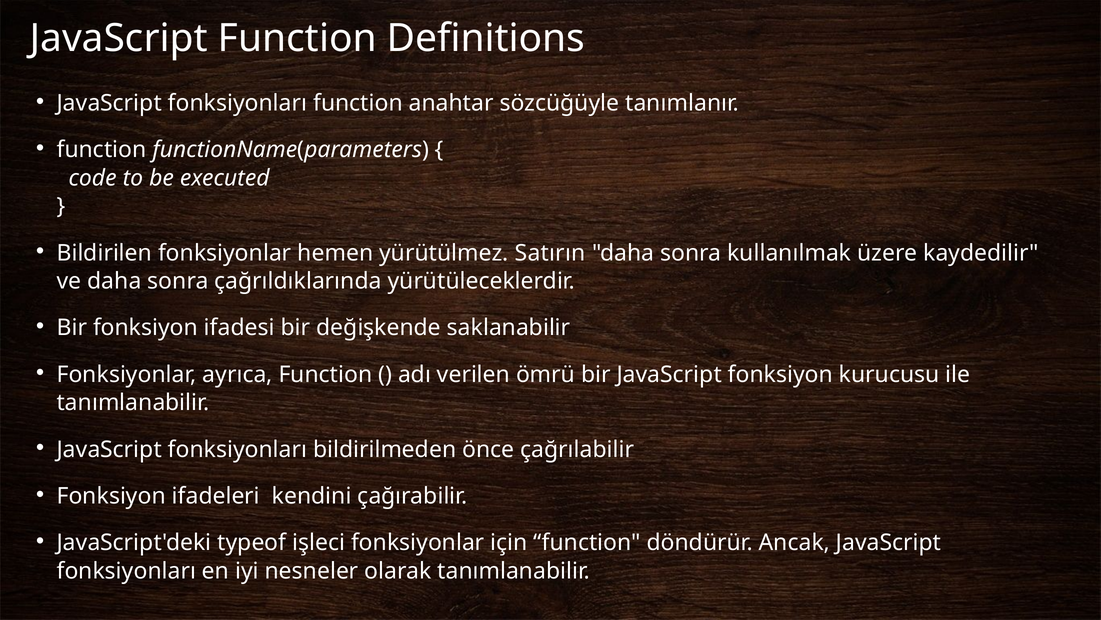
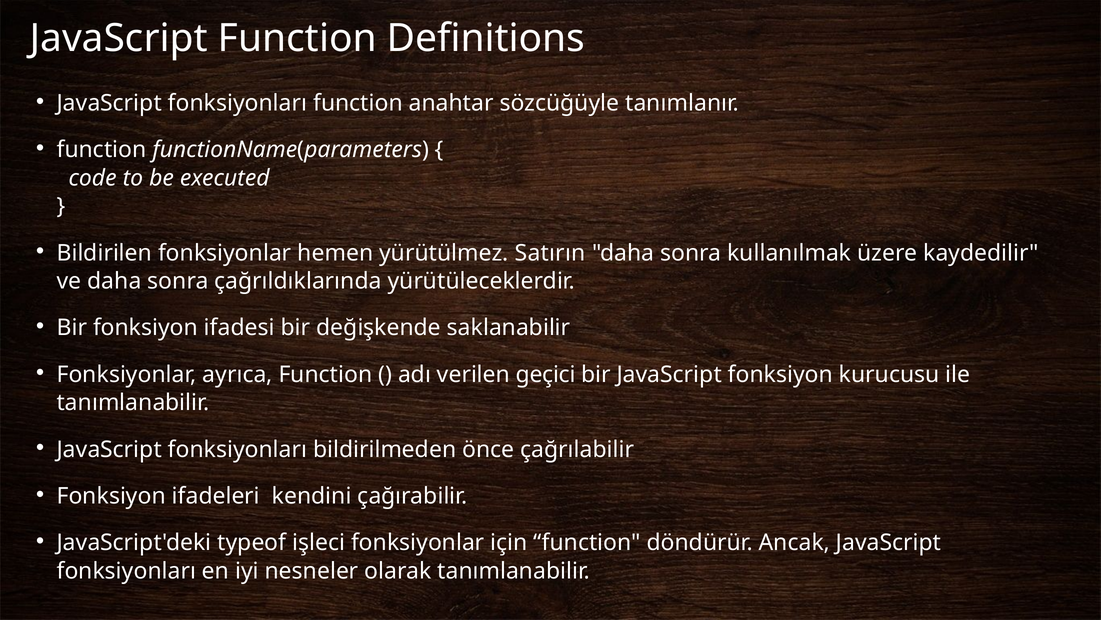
ömrü: ömrü -> geçici (546, 374)
